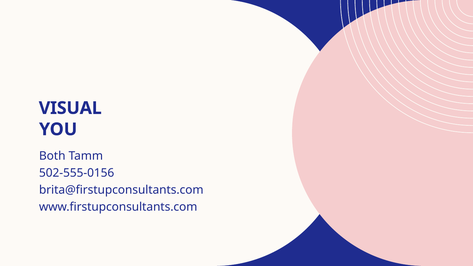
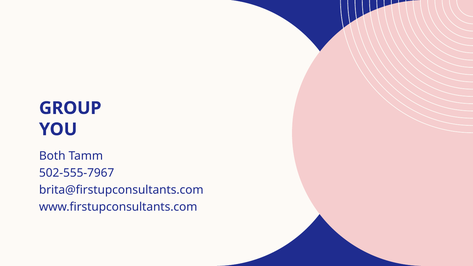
VISUAL: VISUAL -> GROUP (70, 108)
502-555-0156: 502-555-0156 -> 502-555-7967 (77, 173)
